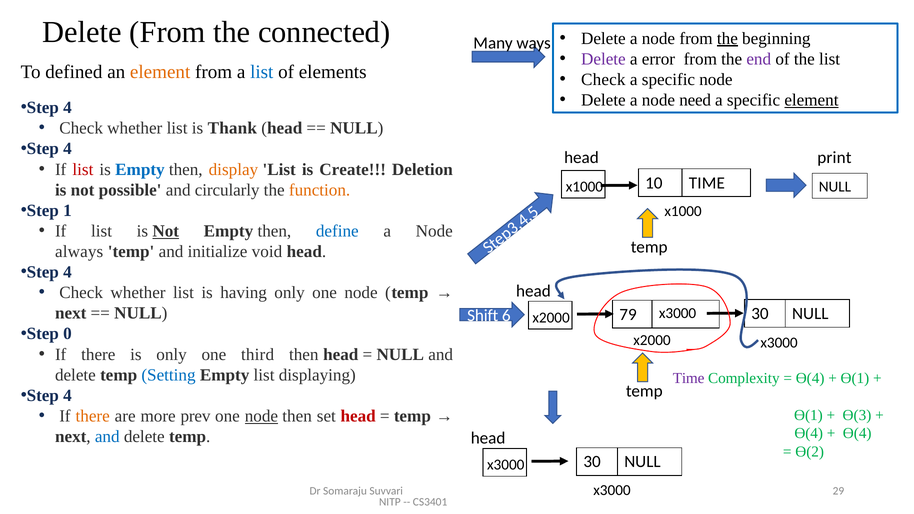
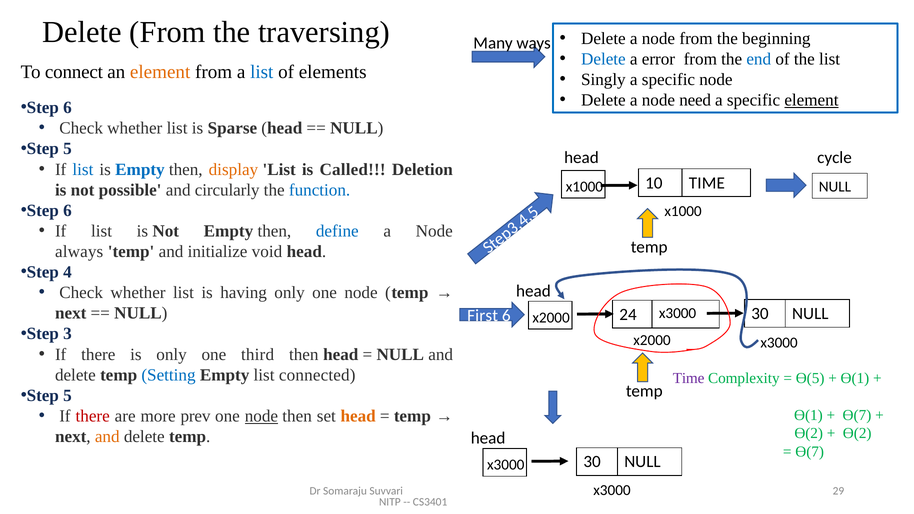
connected: connected -> traversing (324, 32)
the underline: present -> none (727, 38)
Delete colour: purple -> blue (603, 59)
end colour: purple -> blue (759, 59)
defined: defined -> connect (74, 72)
Check: Check -> Singly (603, 80)
4: 4 -> 6 (67, 108)
Thank: Thank -> Sparse (232, 128)
4: 4 -> 5 (67, 149)
print: print -> cycle (834, 158)
list colour: red -> blue (83, 169)
Create: Create -> Called (353, 169)
function colour: orange -> blue (320, 190)
1: 1 -> 6 (67, 211)
Not underline: present -> none (166, 231)
Shift: Shift -> First (483, 316)
79: 79 -> 24 (628, 315)
Step 0: 0 -> 3 (67, 334)
displaying: displaying -> connected (317, 375)
Ɵ(4: Ɵ(4 -> Ɵ(5 (810, 379)
4: 4 -> 5 (67, 396)
there colour: orange -> red (93, 416)
head colour: red -> orange (358, 416)
Ɵ(3: Ɵ(3 -> Ɵ(7 (857, 415)
Ɵ(4: Ɵ(4 -> Ɵ(2 (809, 433)
Ɵ(4: Ɵ(4 -> Ɵ(2 (857, 433)
and colour: blue -> orange (107, 437)
Ɵ(2: Ɵ(2 -> Ɵ(7 (810, 452)
